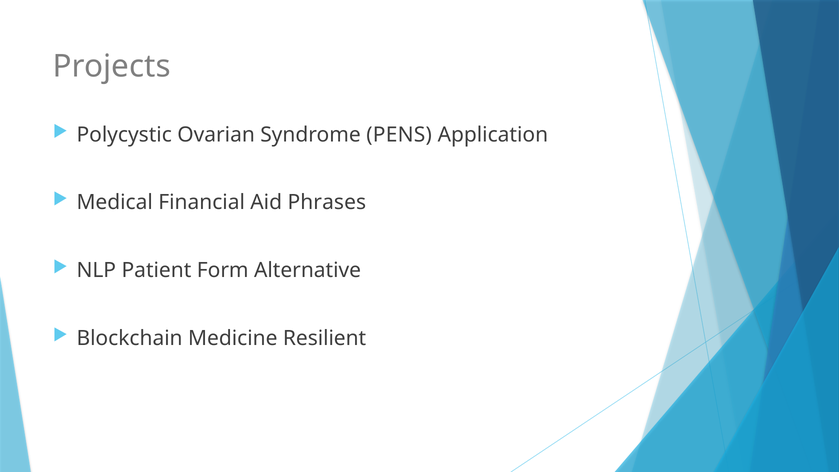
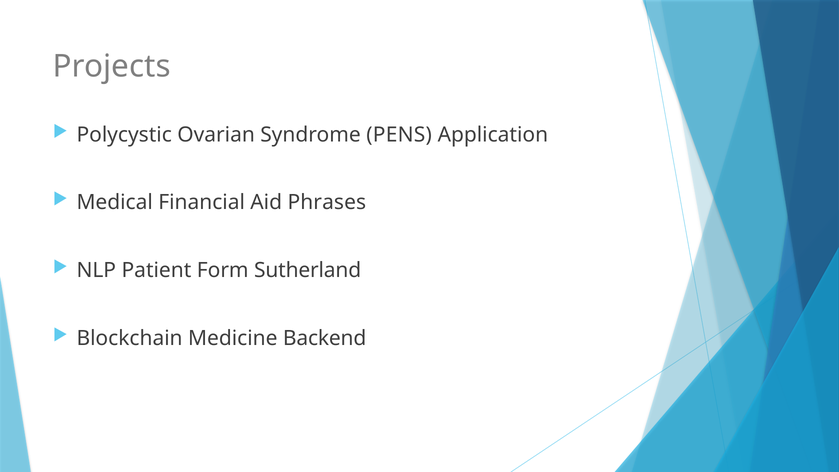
Alternative: Alternative -> Sutherland (308, 270)
Resilient: Resilient -> Backend (325, 338)
